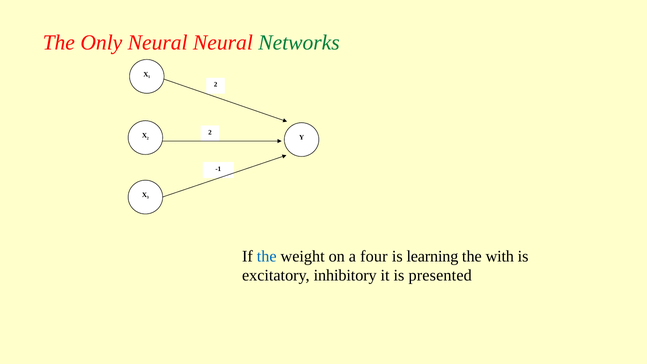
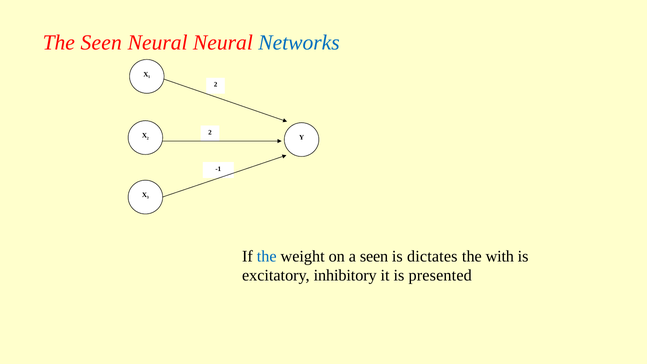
The Only: Only -> Seen (101, 43)
Networks colour: green -> blue (299, 43)
a four: four -> seen (374, 256)
learning: learning -> dictates (432, 256)
